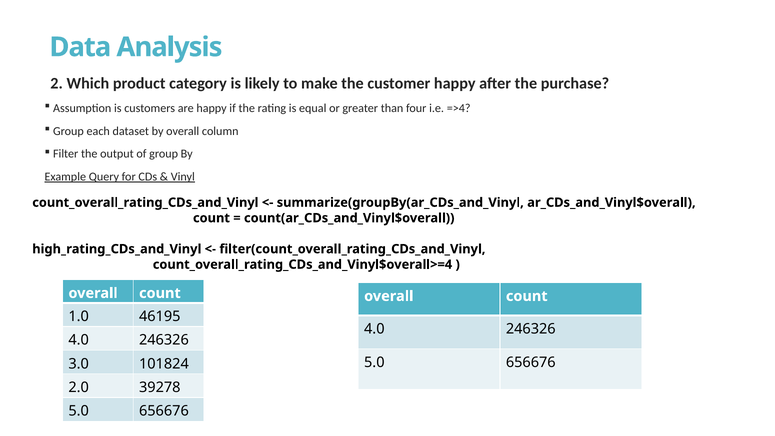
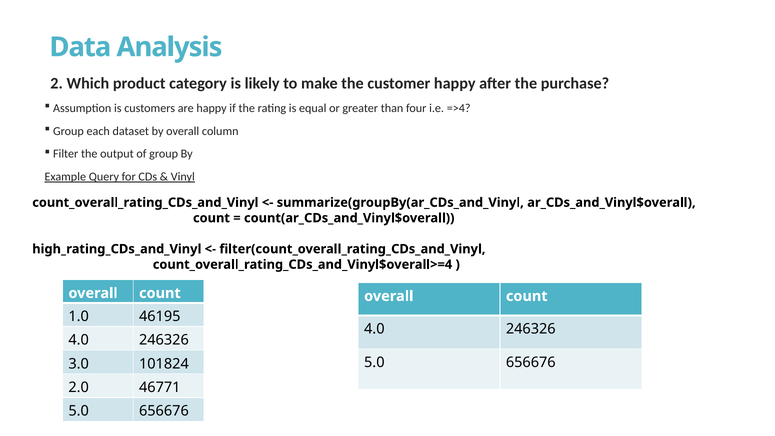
39278: 39278 -> 46771 (160, 387)
